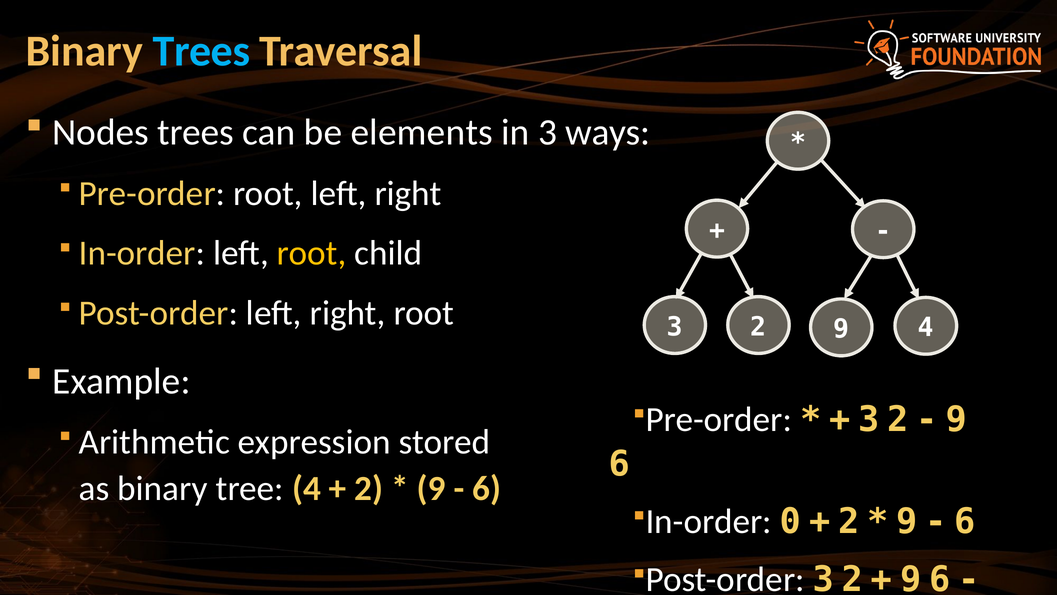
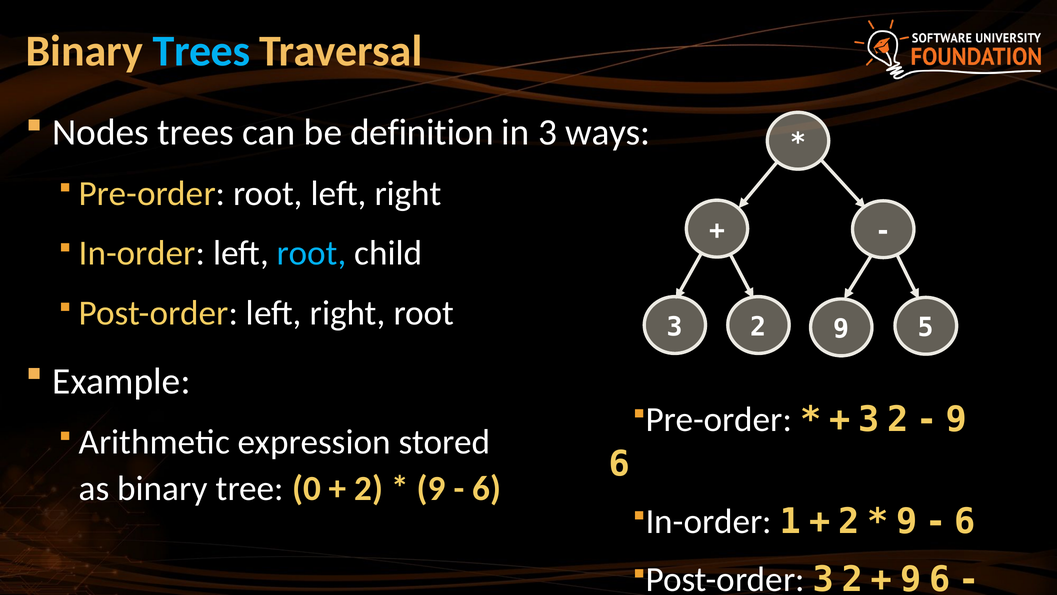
elements: elements -> definition (422, 133)
root colour: yellow -> light blue (312, 253)
9 4: 4 -> 5 (926, 327)
tree 4: 4 -> 0 (306, 488)
0: 0 -> 1 (791, 521)
